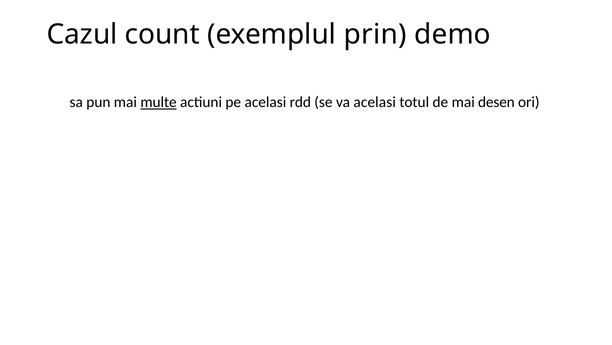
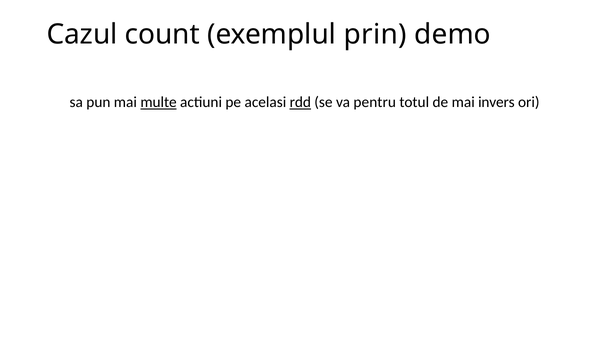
rdd underline: none -> present (300, 102)
va acelasi: acelasi -> pentru (375, 102)
desen: desen -> invers (496, 102)
